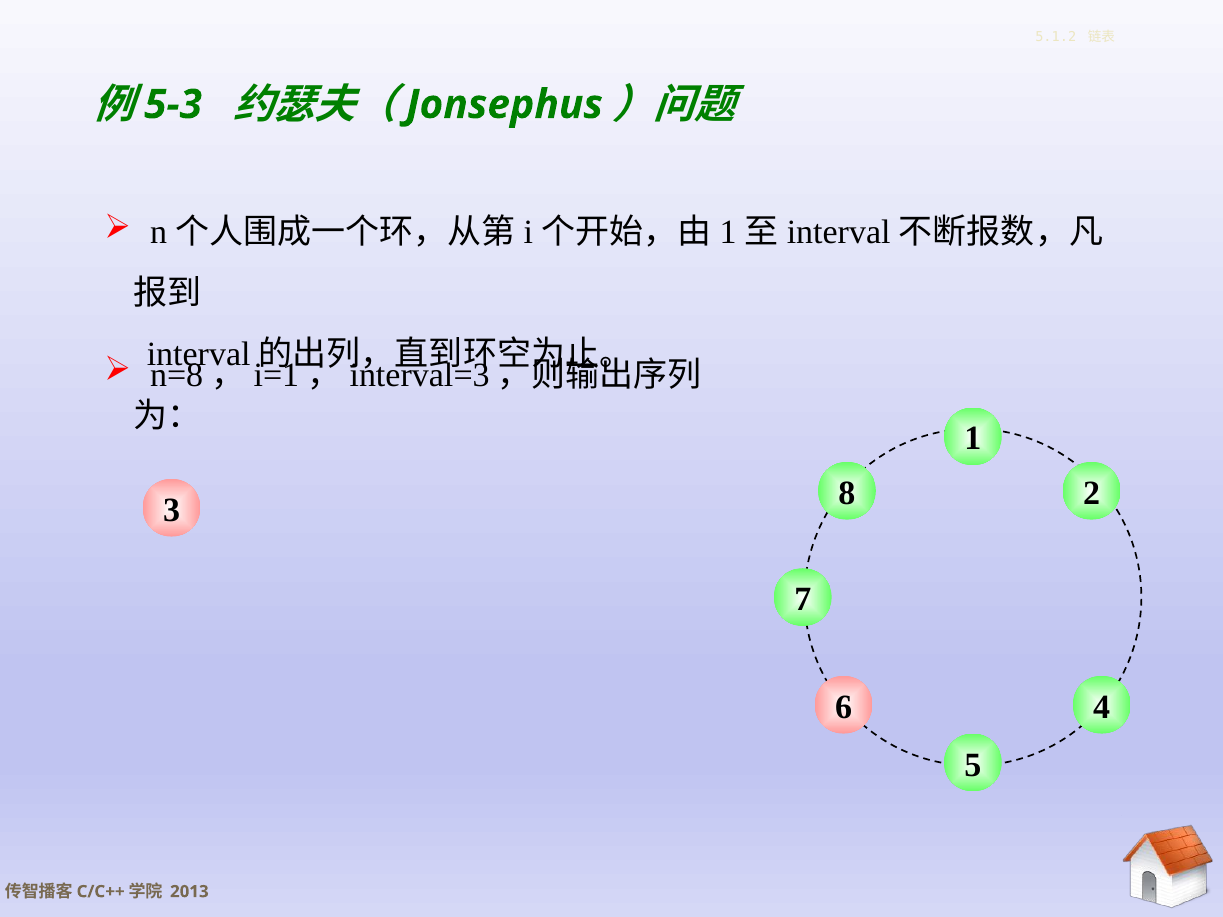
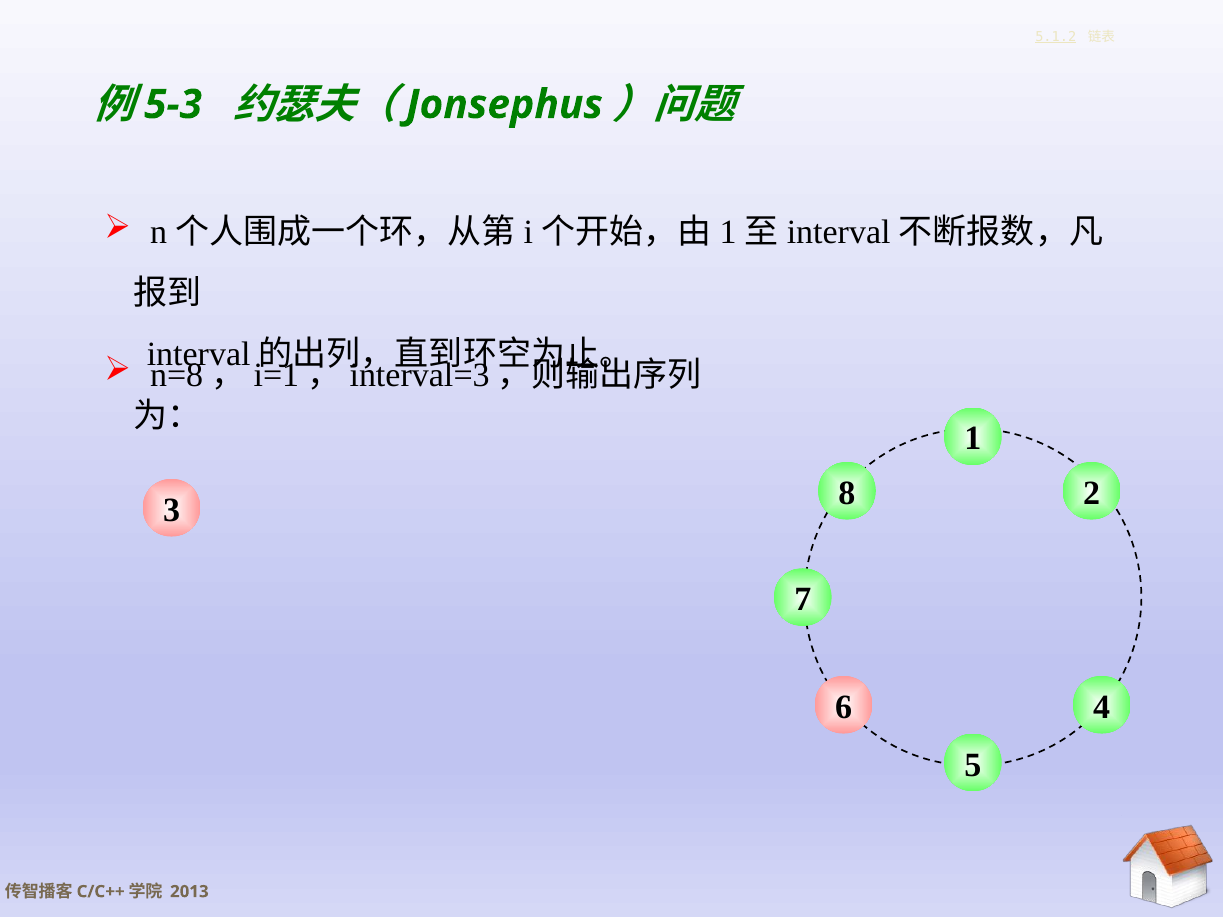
5.1.2 underline: none -> present (1056, 37)
